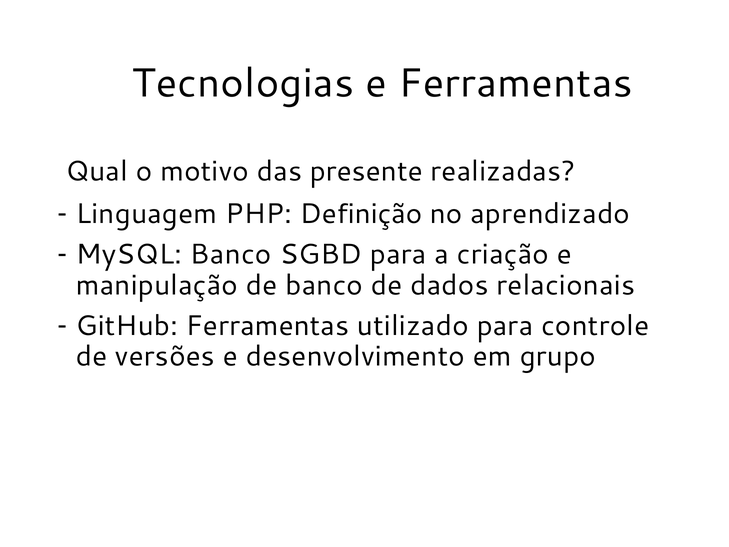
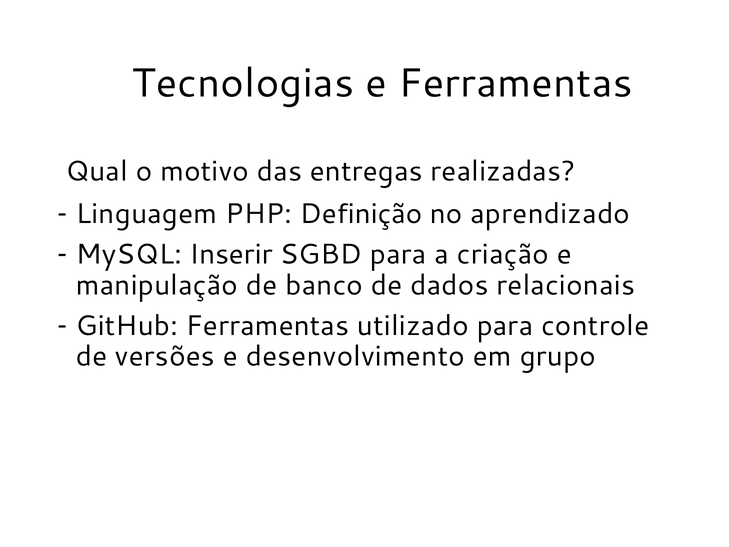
presente: presente -> entregas (366, 171)
MySQL Banco: Banco -> Inserir (231, 254)
